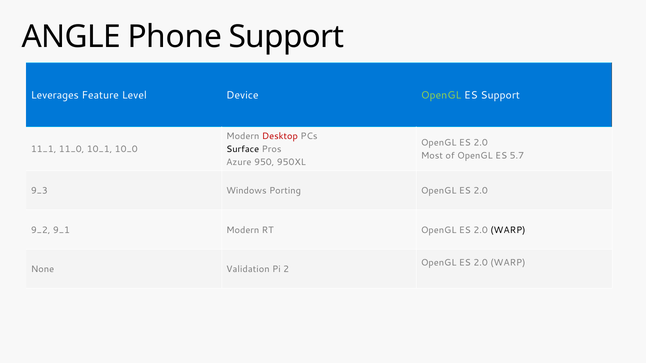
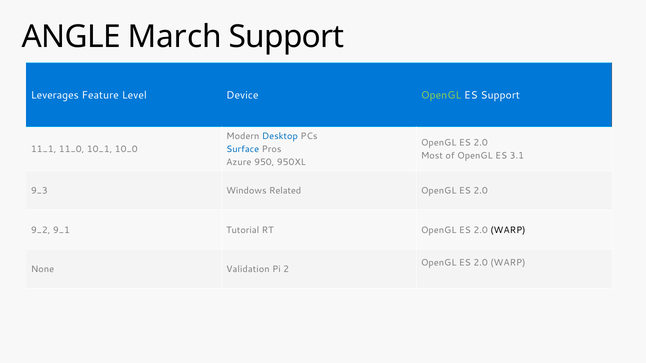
Phone: Phone -> March (175, 37)
Desktop colour: red -> blue (280, 136)
Surface colour: black -> blue (243, 149)
5.7: 5.7 -> 3.1 (517, 156)
Porting: Porting -> Related (285, 191)
Modern: Modern -> Tutorial (243, 230)
